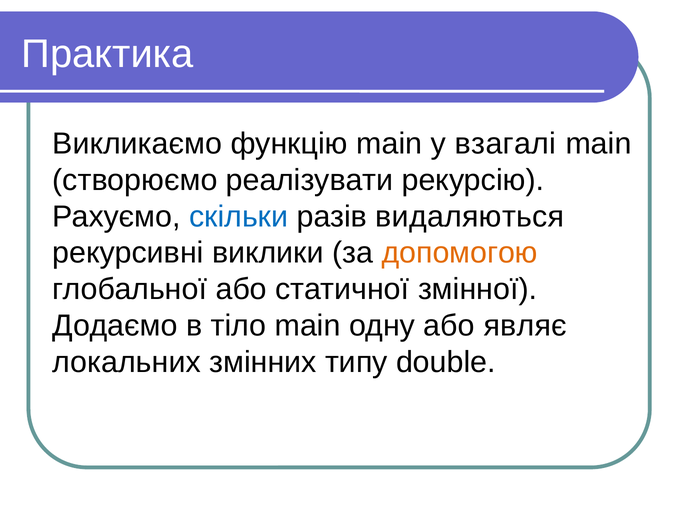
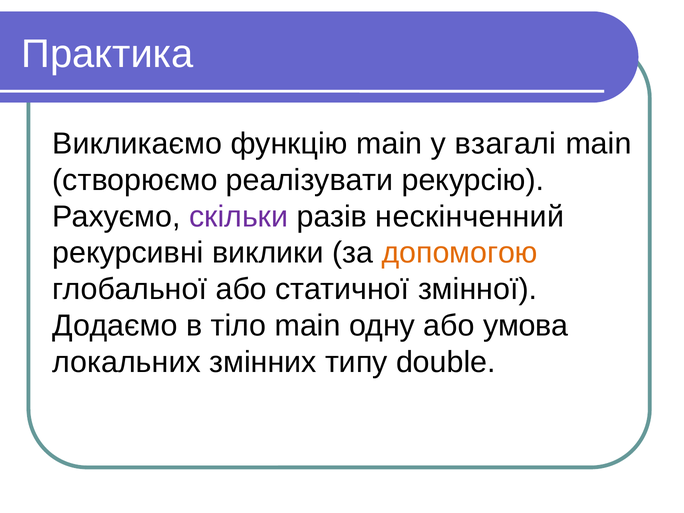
скільки colour: blue -> purple (239, 216)
видаляються: видаляються -> нескінченний (470, 216)
являє: являє -> умова (526, 326)
